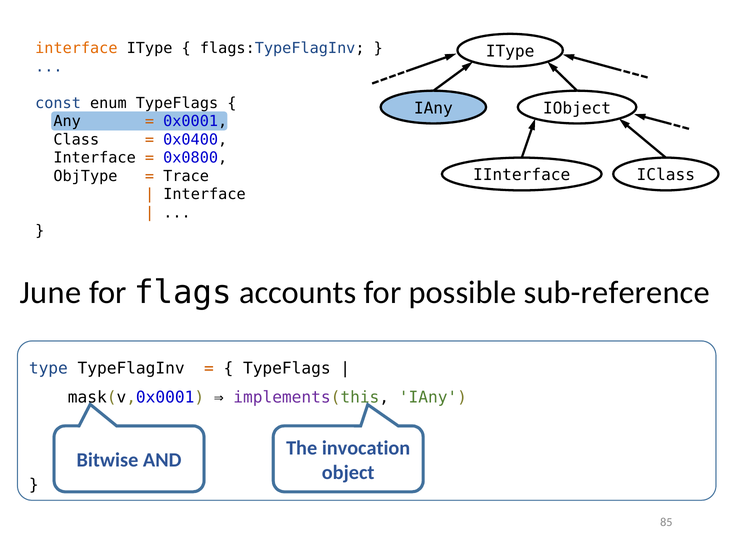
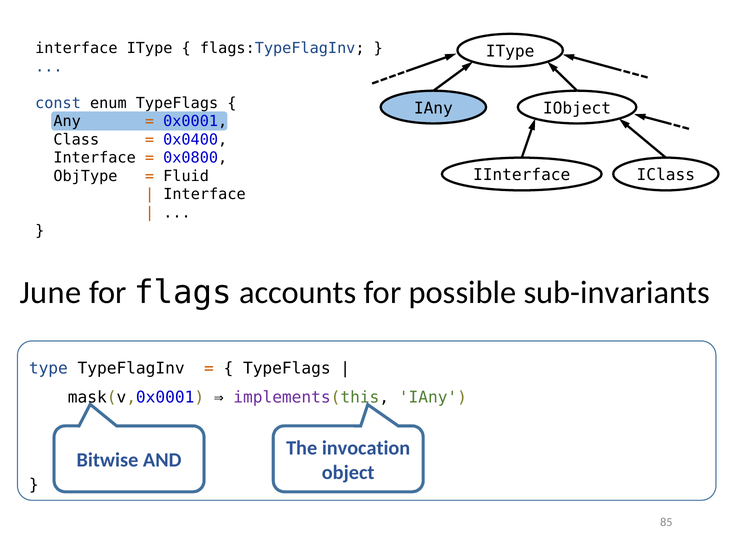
interface colour: orange -> black (76, 49)
Trace: Trace -> Fluid (186, 176)
sub-reference: sub-reference -> sub-invariants (617, 293)
